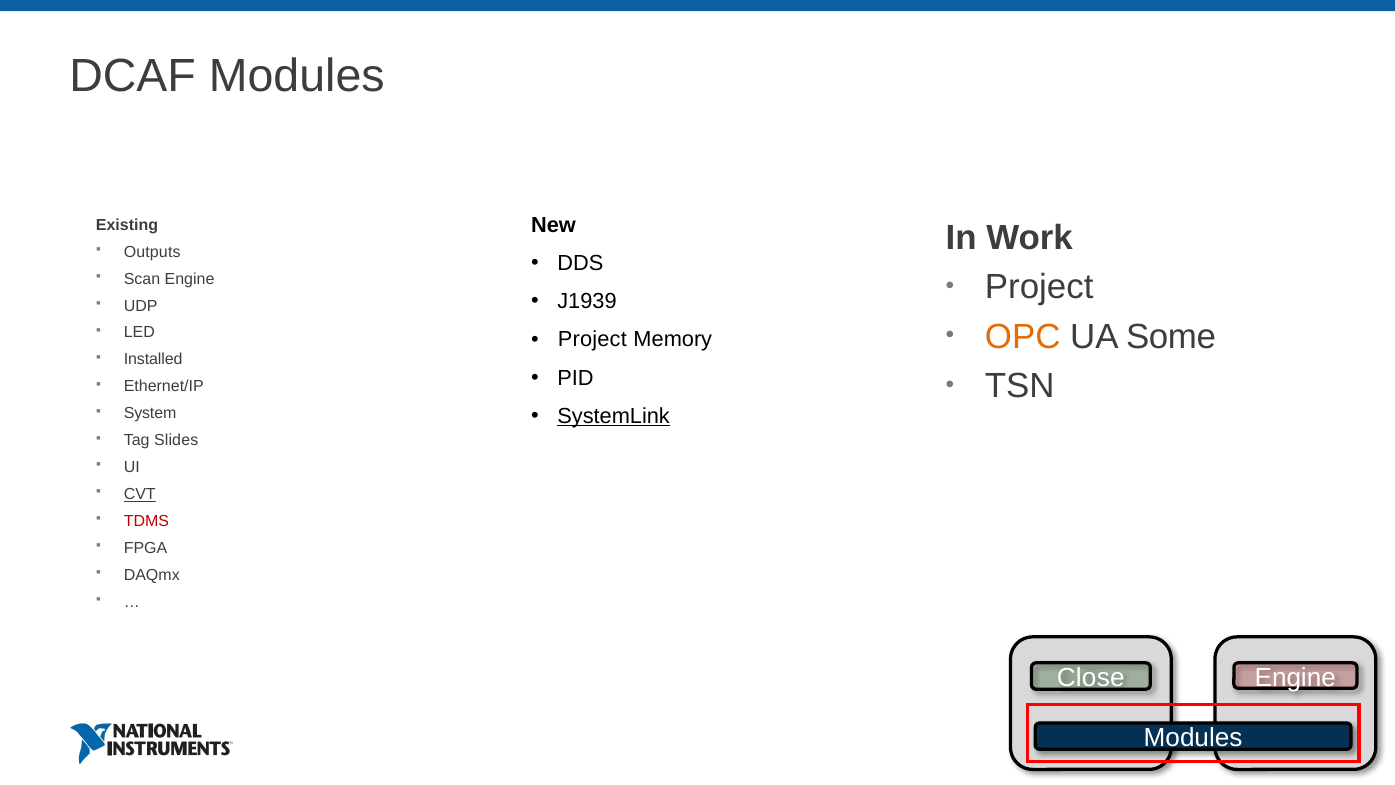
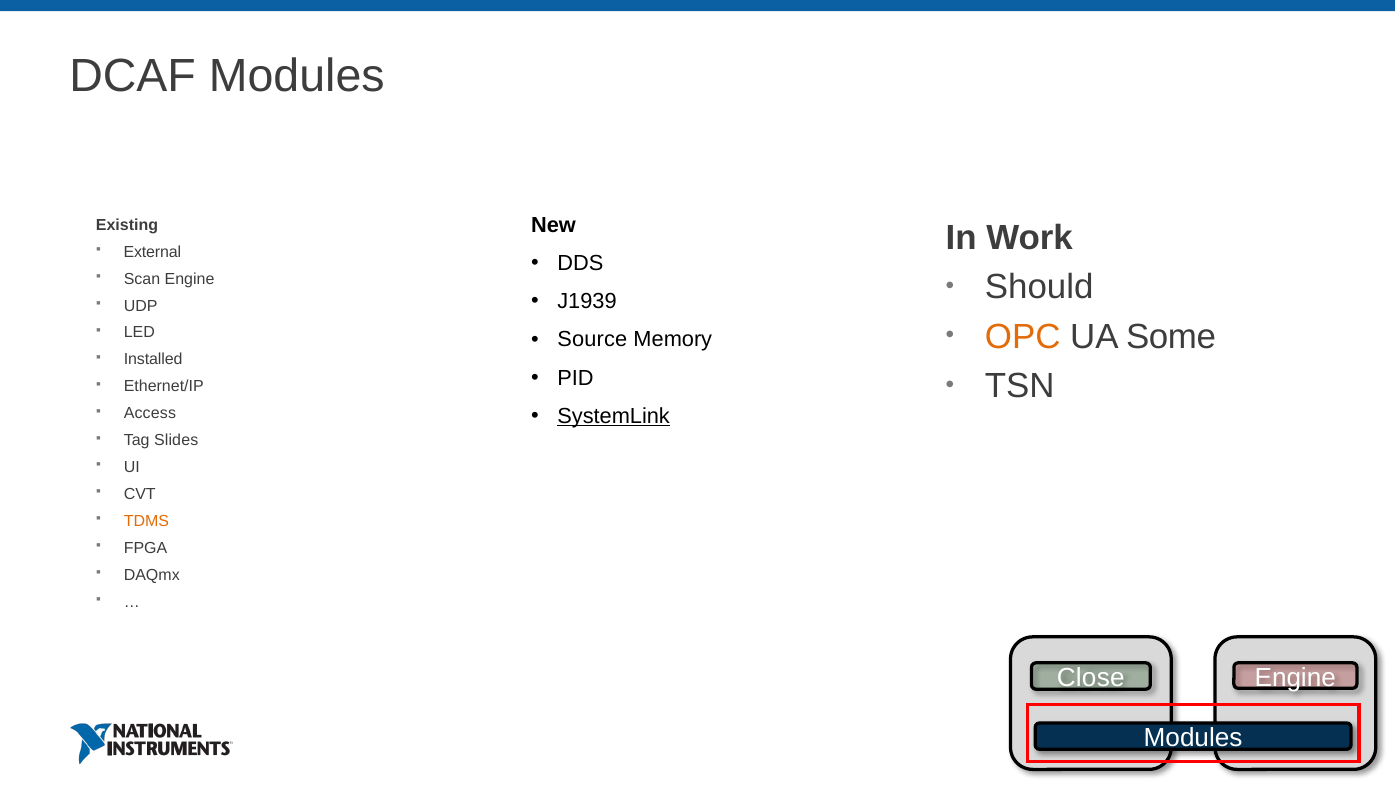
Outputs: Outputs -> External (152, 252)
Project: Project -> Should (1039, 287)
Project: Project -> Source (592, 340)
System: System -> Access (150, 413)
CVT underline: present -> none (140, 494)
TDMS colour: red -> orange (146, 521)
